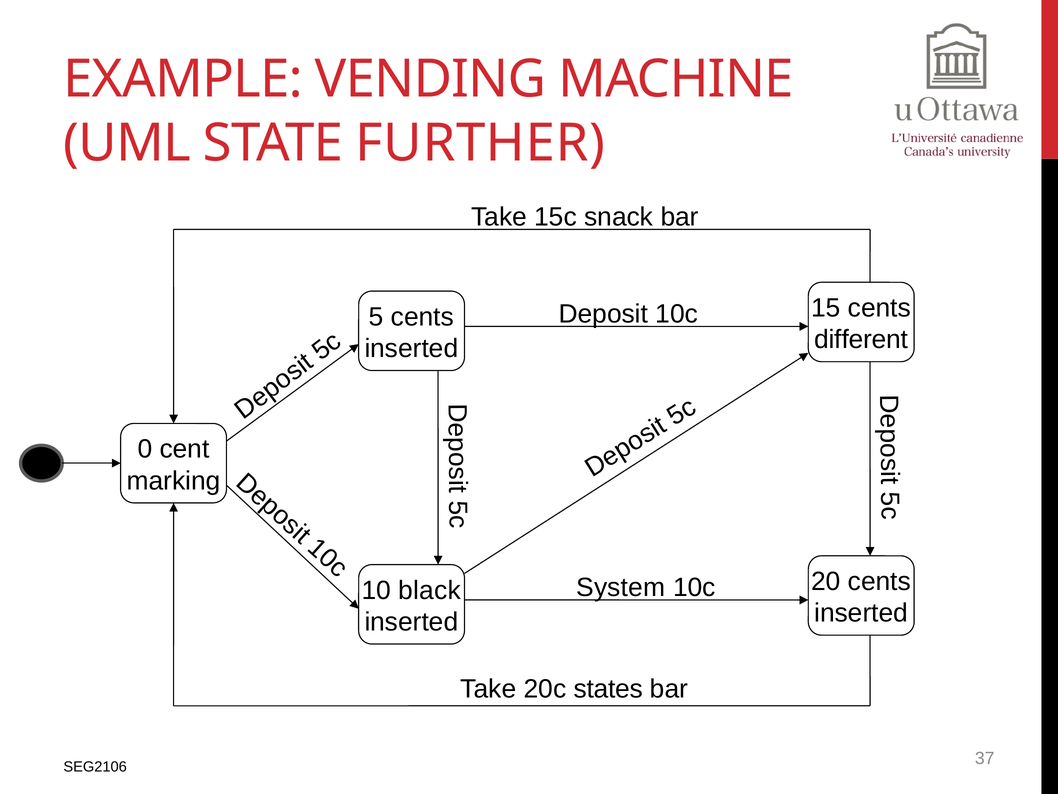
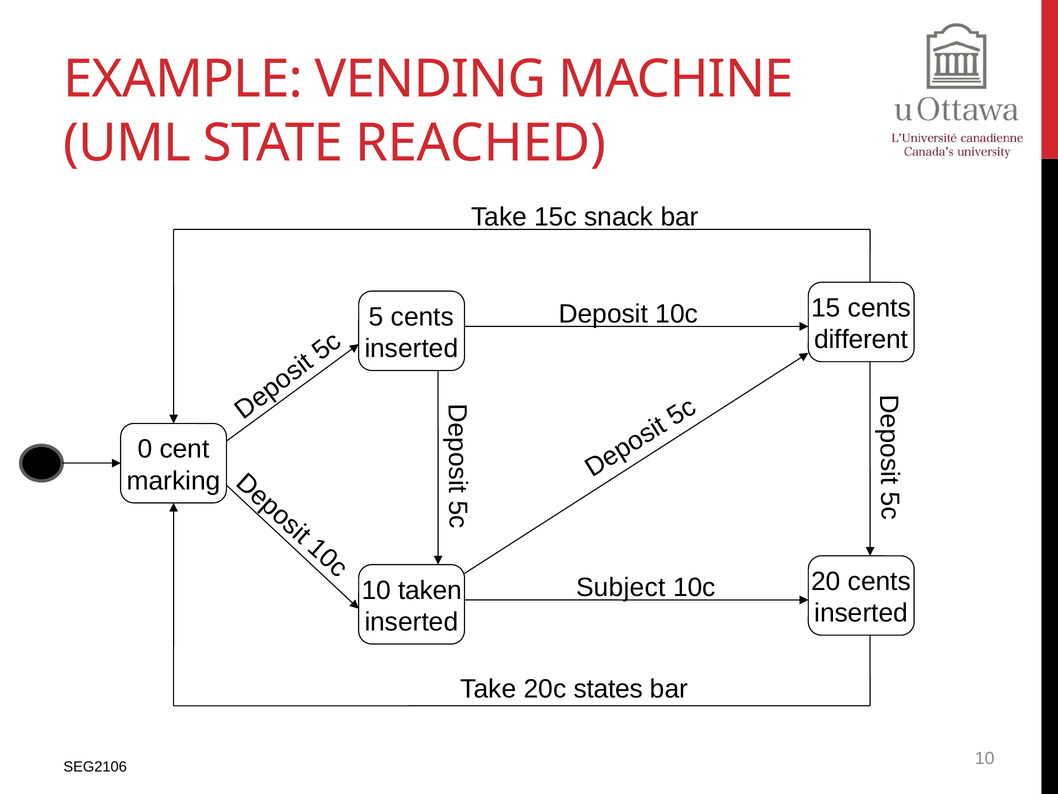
FURTHER: FURTHER -> REACHED (481, 143)
System: System -> Subject (621, 587)
black: black -> taken (430, 590)
SEG2106 37: 37 -> 10 (985, 758)
